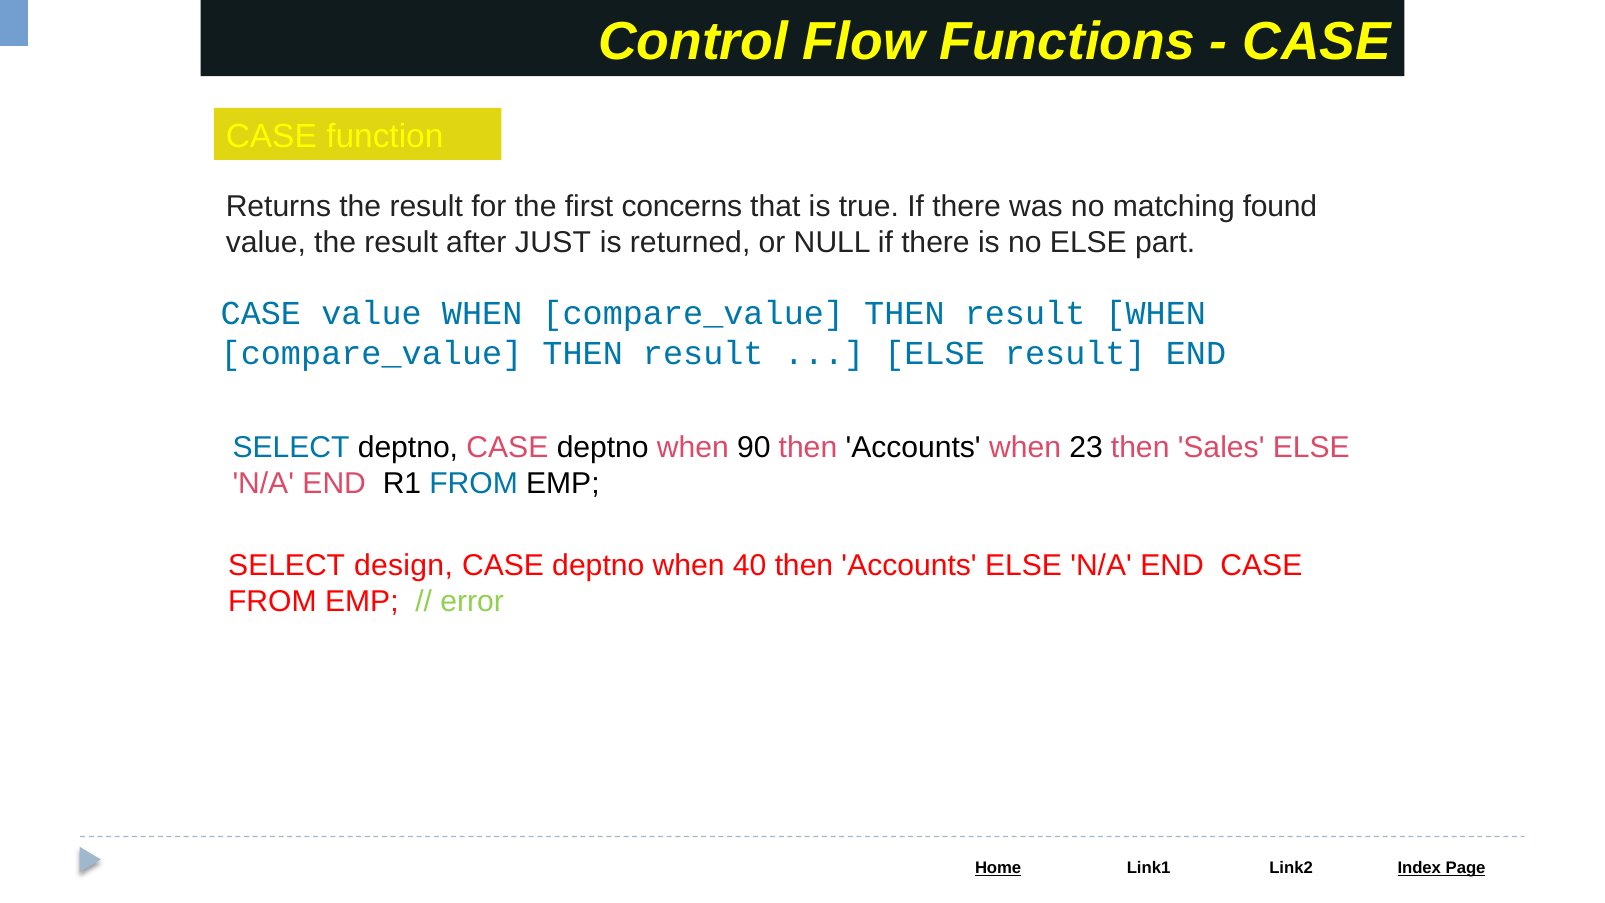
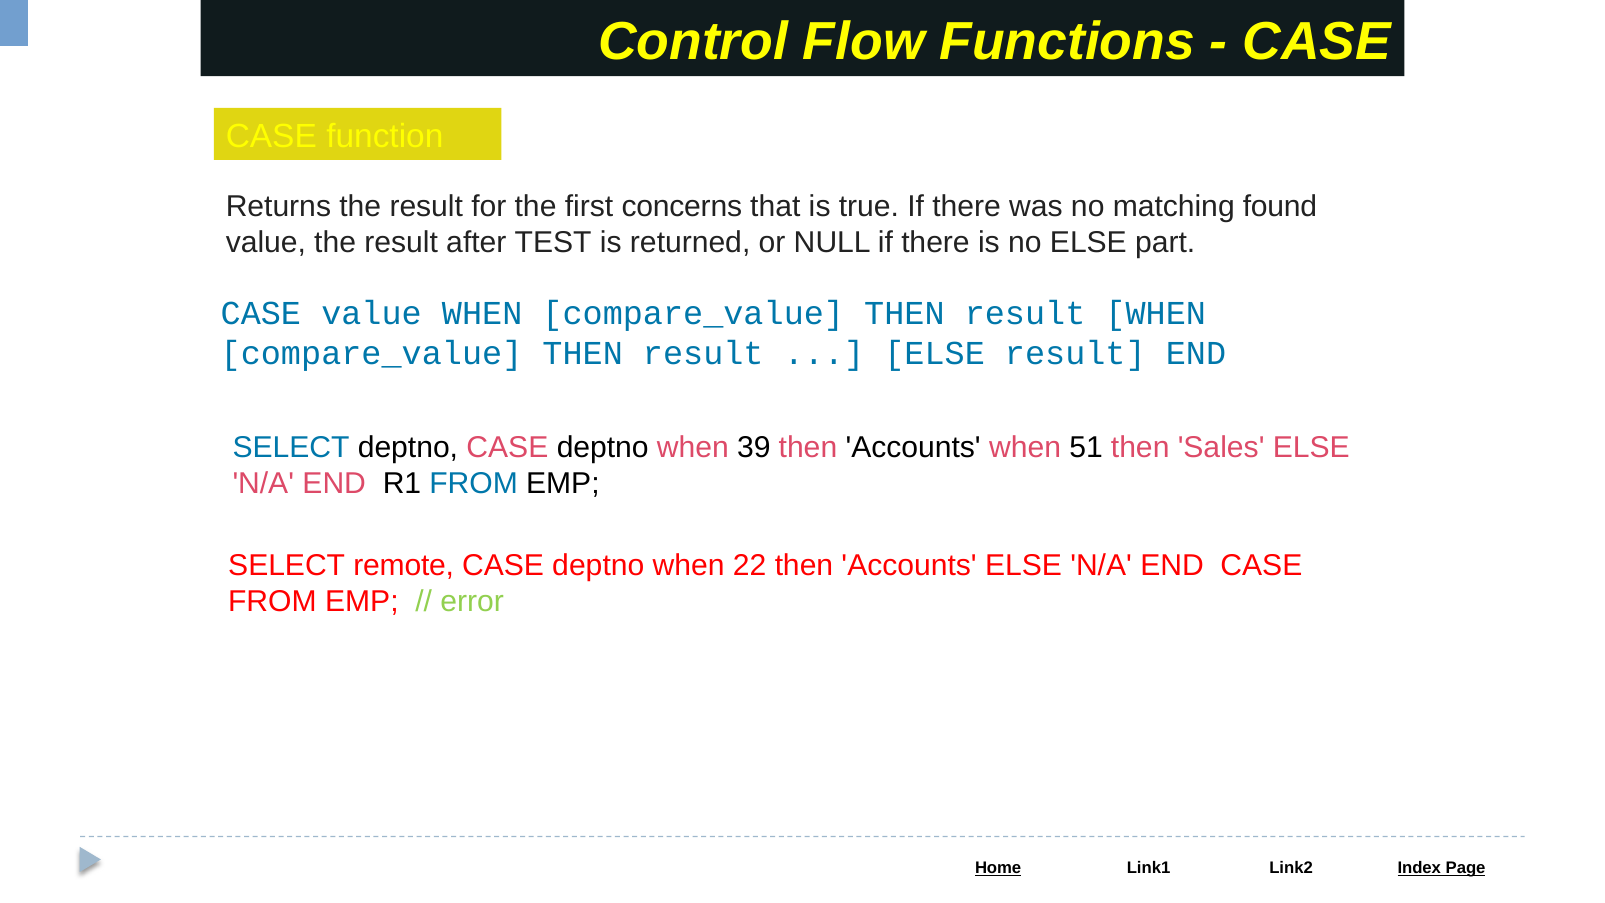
JUST: JUST -> TEST (553, 243)
90: 90 -> 39 (754, 447)
23: 23 -> 51 (1086, 447)
design: design -> remote (404, 566)
40: 40 -> 22 (750, 566)
